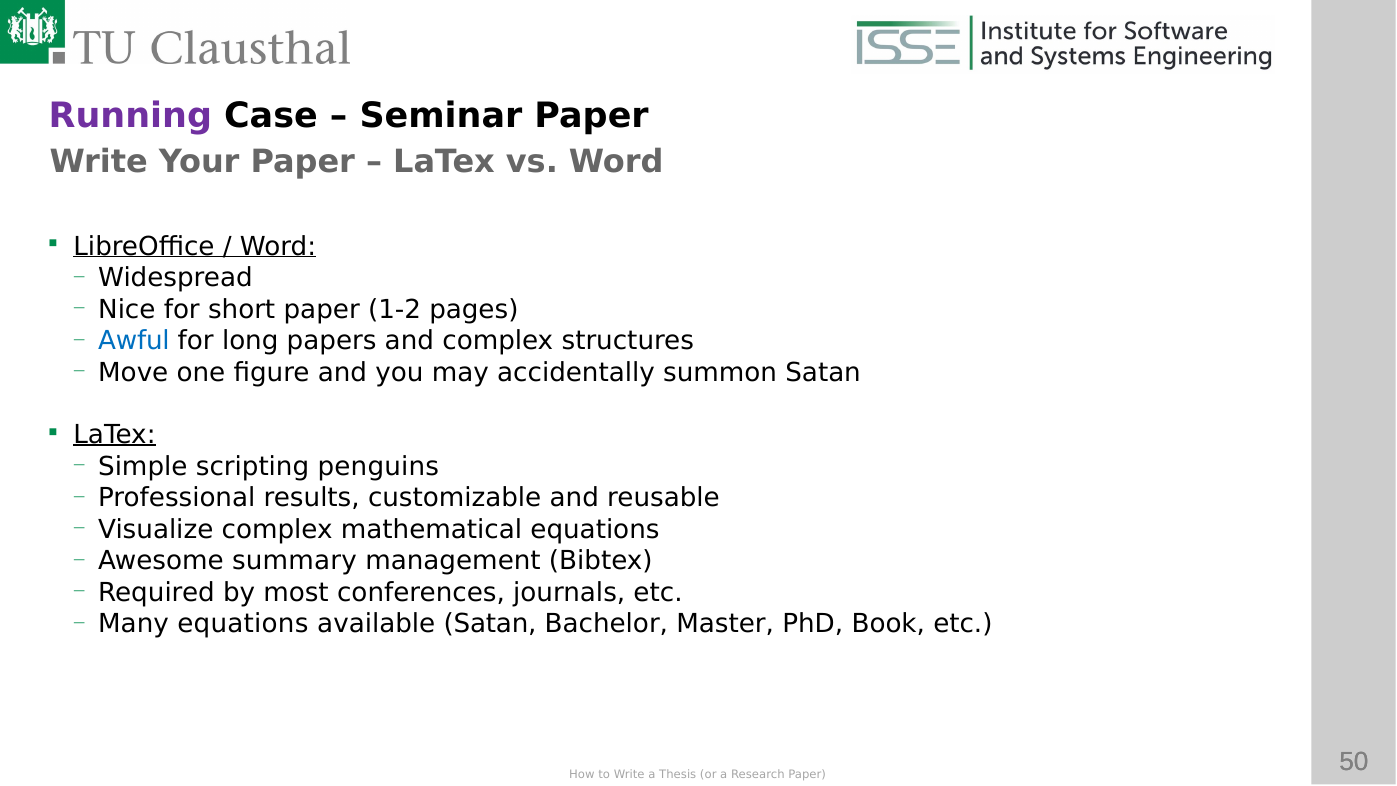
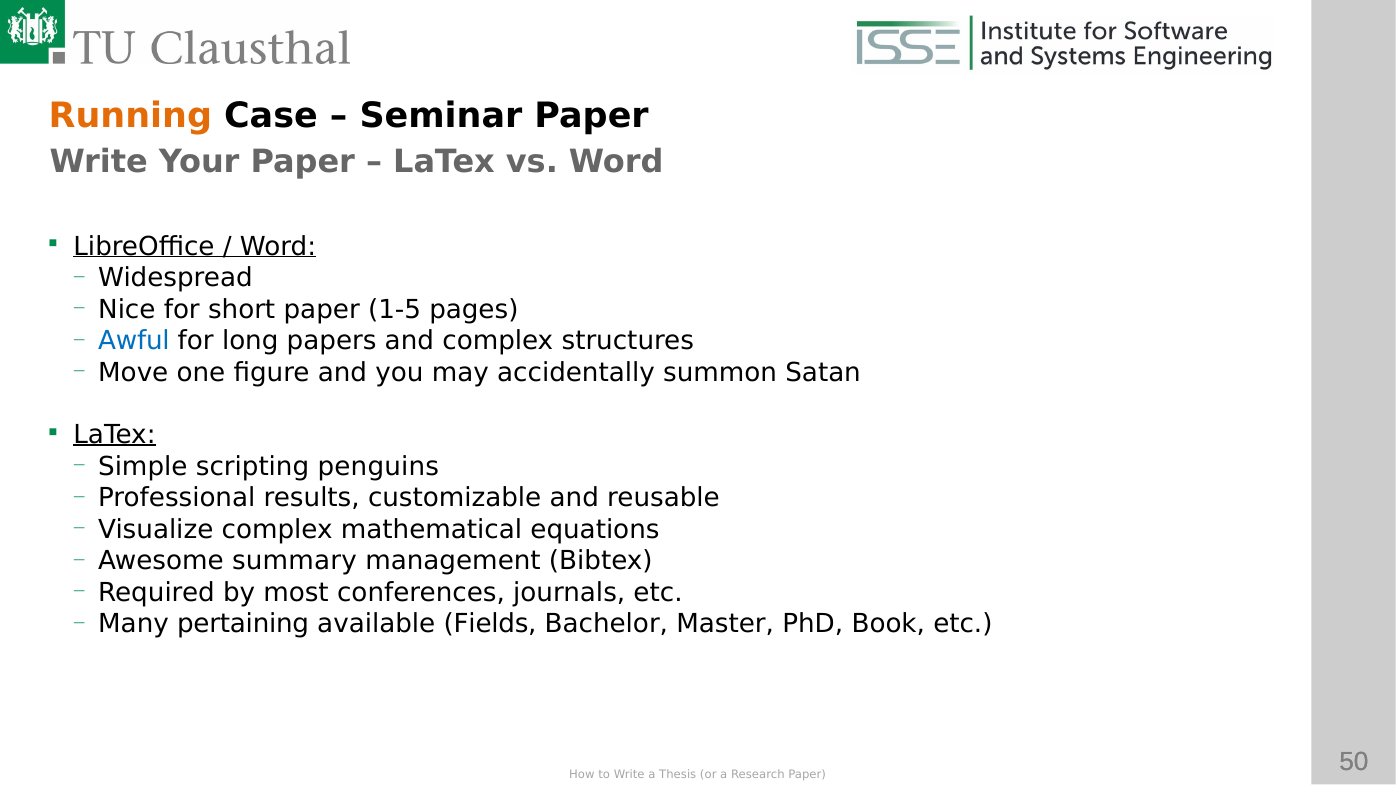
Running colour: purple -> orange (130, 116)
1-2: 1-2 -> 1-5 (395, 309)
Many equations: equations -> pertaining (243, 624)
available Satan: Satan -> Fields (490, 624)
